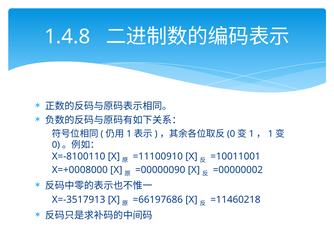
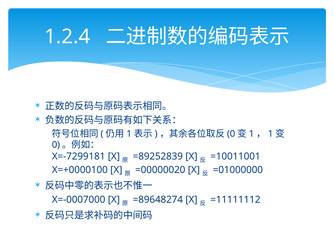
1.4.8: 1.4.8 -> 1.2.4 (67, 37)
X=-8100110: X=-8100110 -> X=-7299181 (79, 156)
=11100910: =11100910 -> =89252839 (158, 156)
X=+0008000: X=+0008000 -> X=+0000100 (80, 170)
=00000090: =00000090 -> =00000020 (160, 170)
=00000002: =00000002 -> =01000000 (238, 170)
X=-3517913: X=-3517913 -> X=-0007000 (79, 199)
=66197686: =66197686 -> =89648274 (158, 199)
=11460218: =11460218 -> =11111112 (235, 199)
